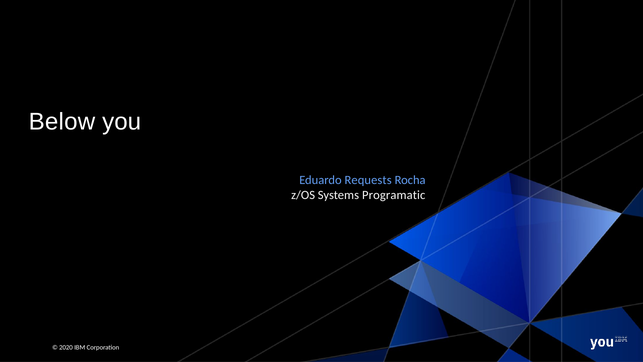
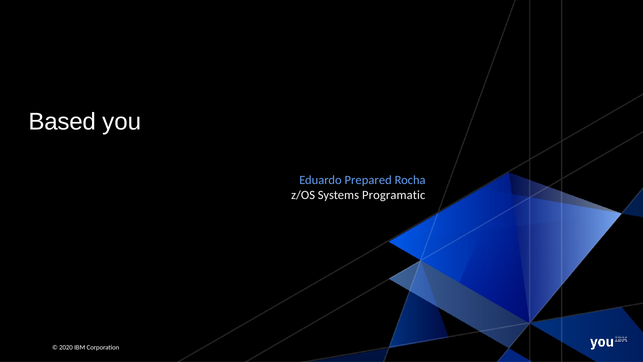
Below: Below -> Based (62, 122)
Requests: Requests -> Prepared (368, 180)
